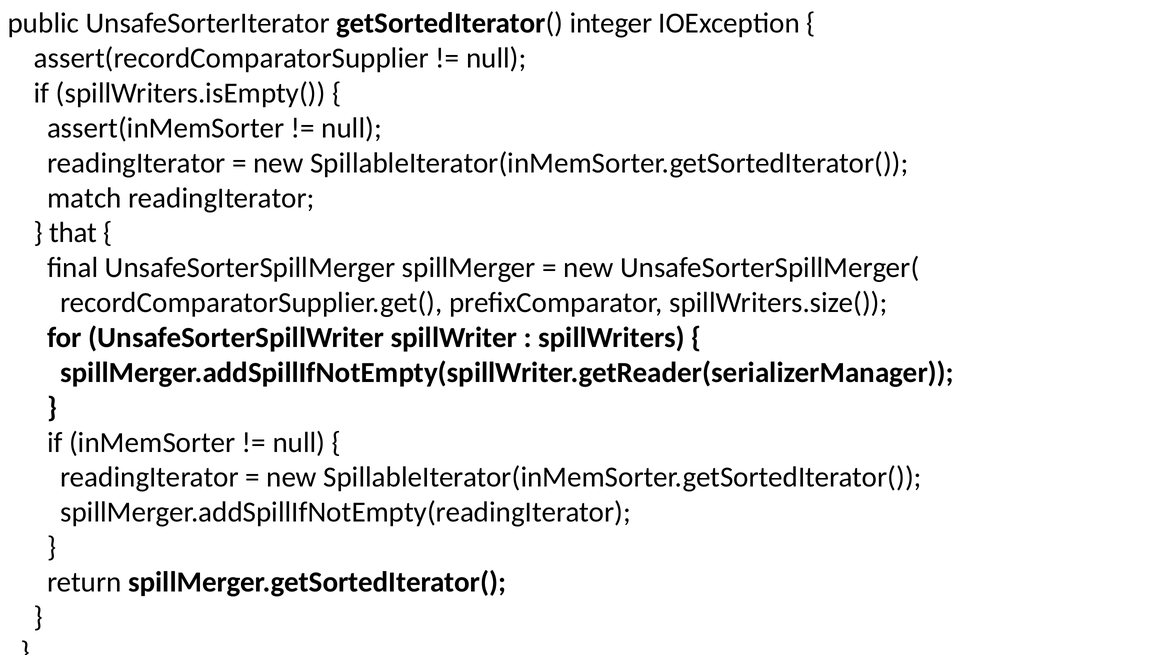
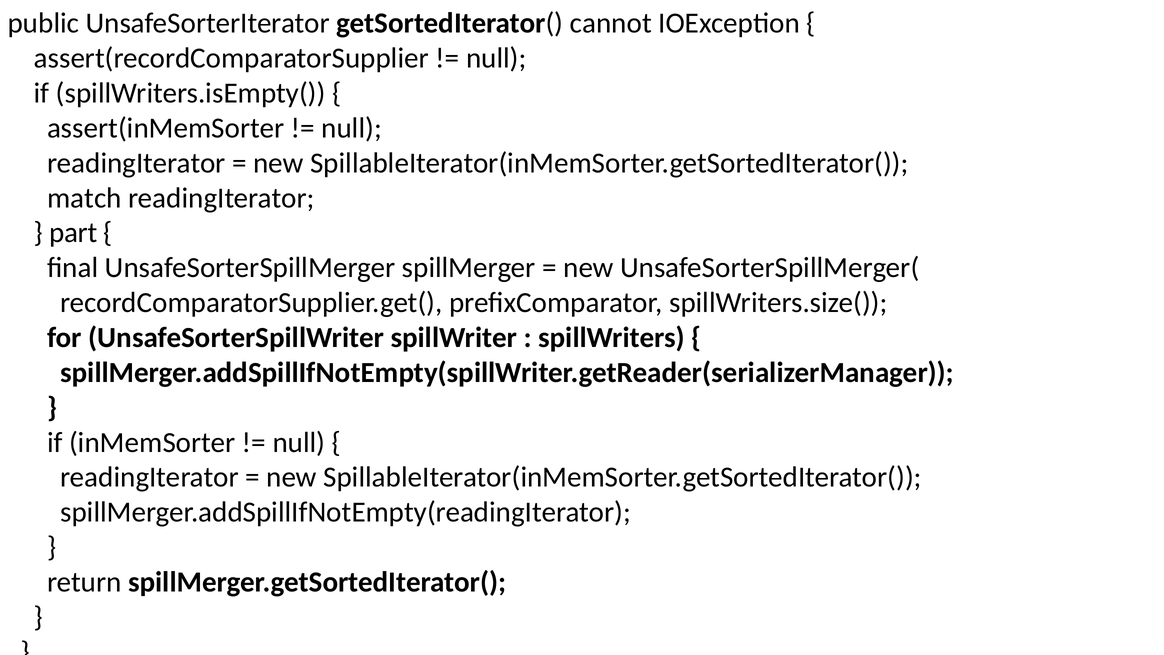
integer: integer -> cannot (611, 23)
that: that -> part (73, 233)
